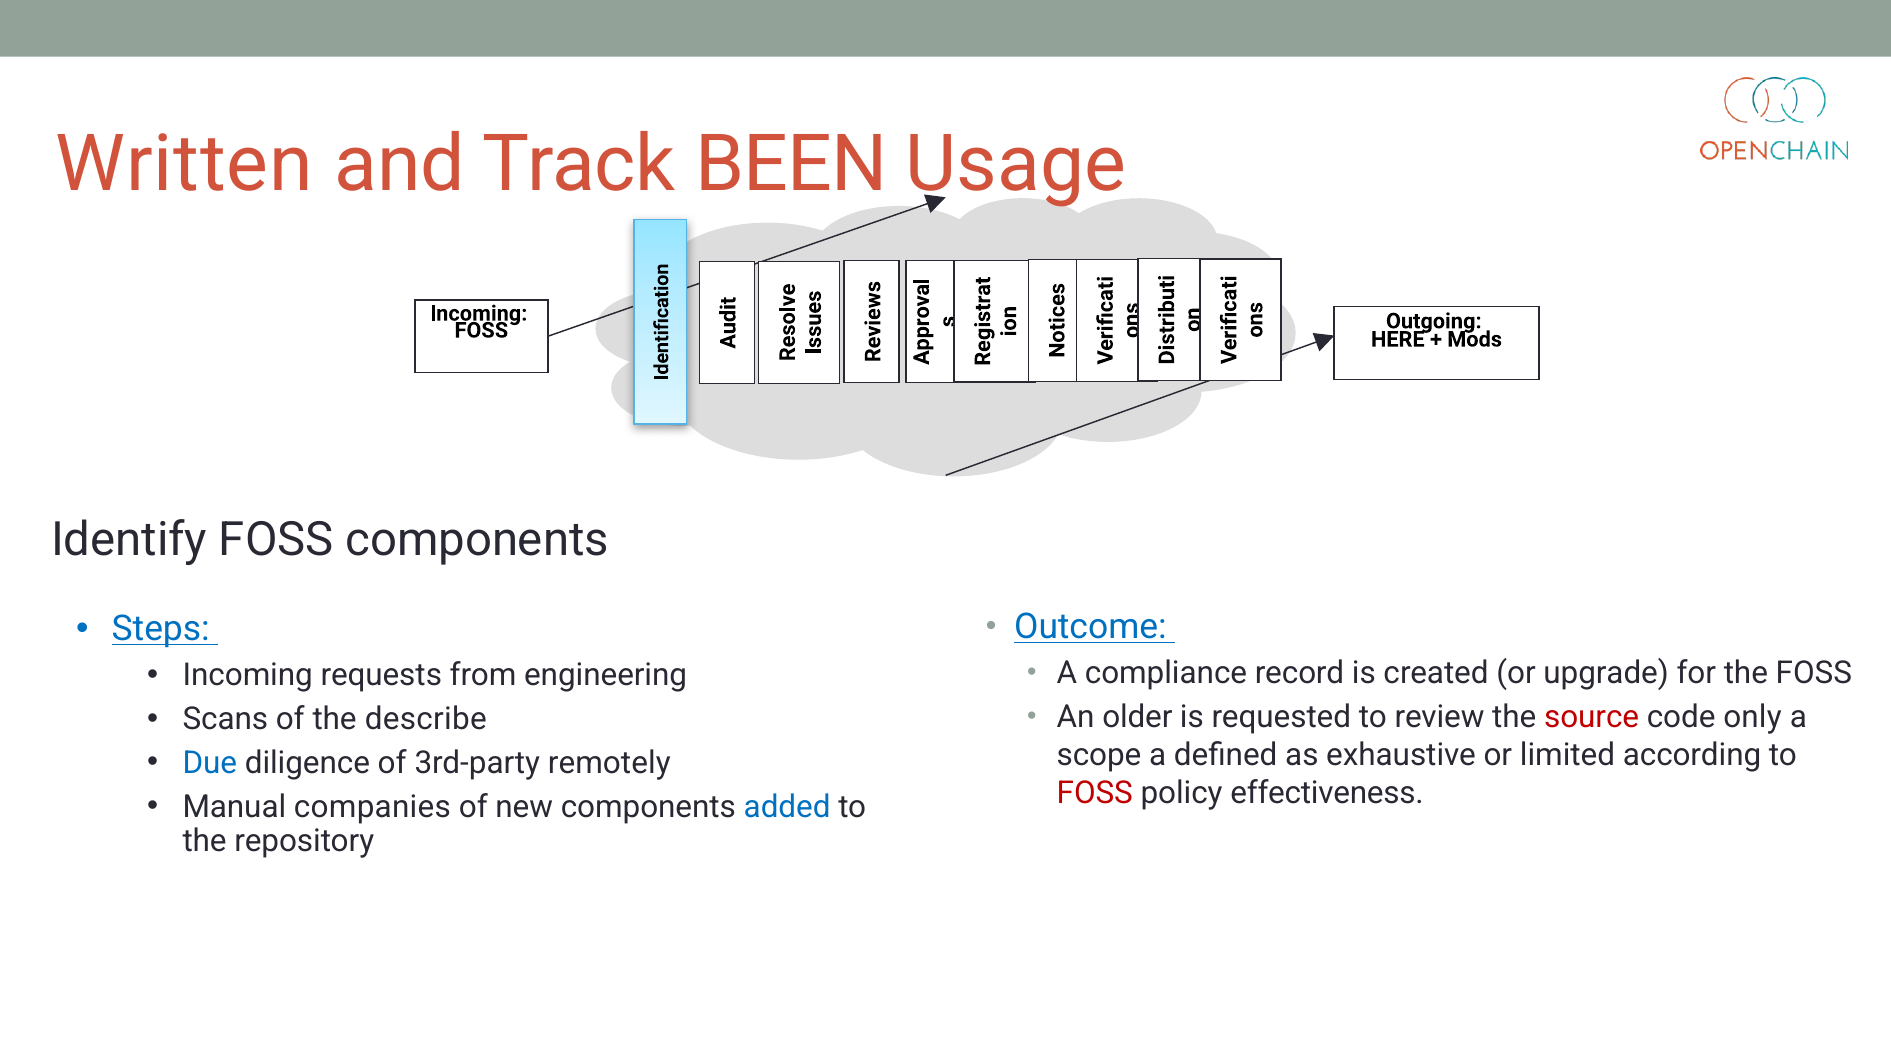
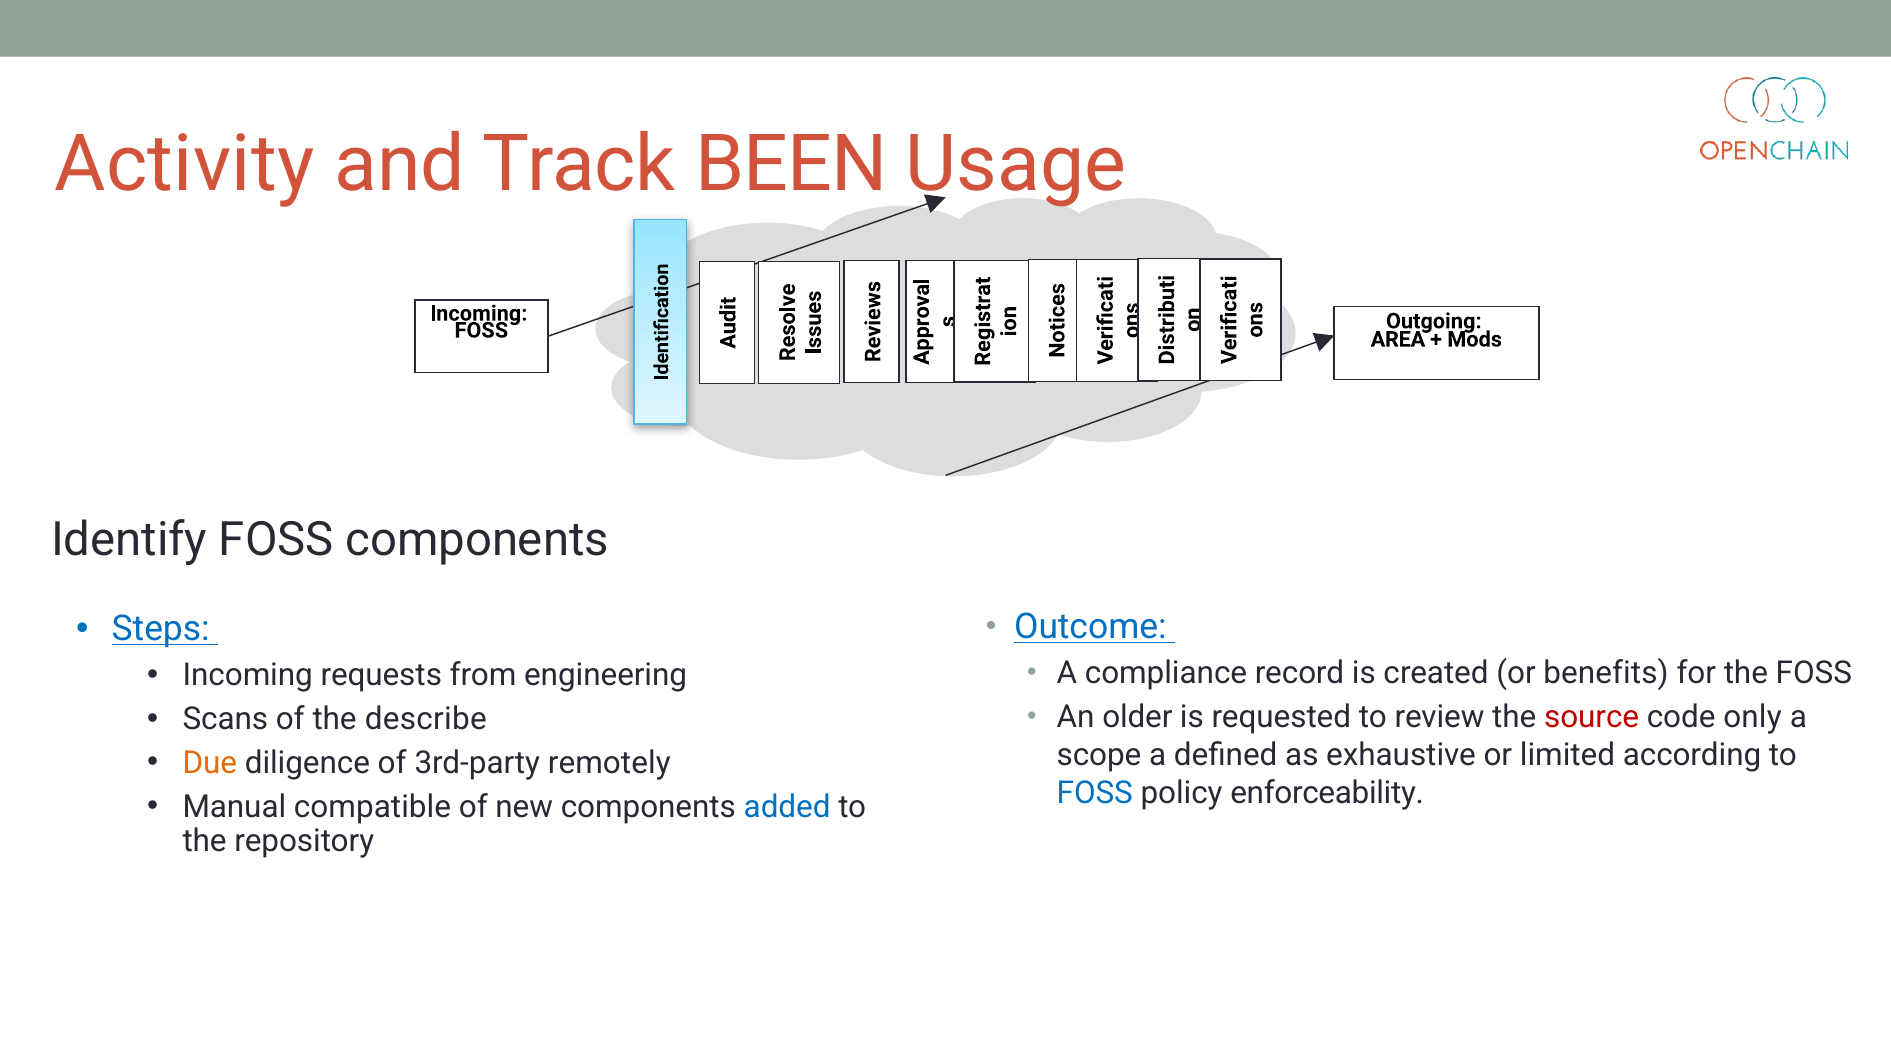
Written: Written -> Activity (185, 165)
HERE: HERE -> AREA (1398, 339)
upgrade: upgrade -> benefits (1606, 673)
Due colour: blue -> orange (210, 763)
FOSS colour: red -> blue (1095, 793)
effectiveness: effectiveness -> enforceability (1327, 793)
companies: companies -> compatible (373, 806)
